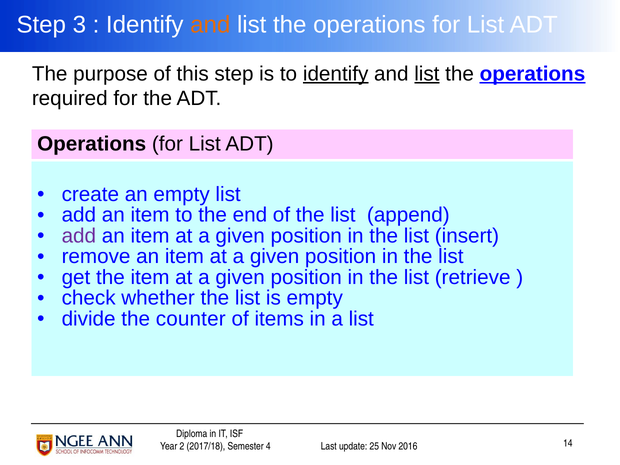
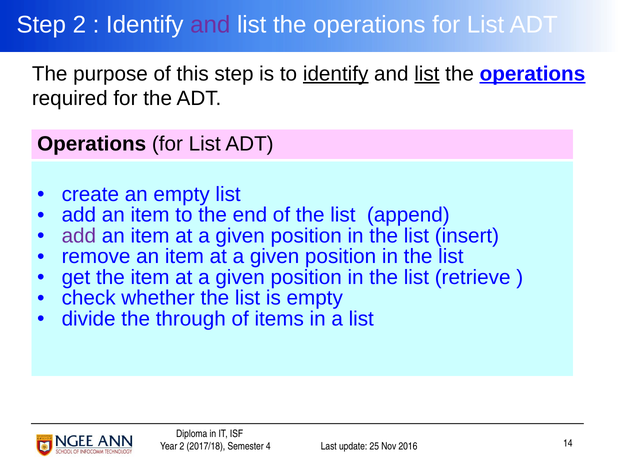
Step 3: 3 -> 2 (79, 25)
and colour: orange -> purple (210, 25)
counter: counter -> through (191, 319)
